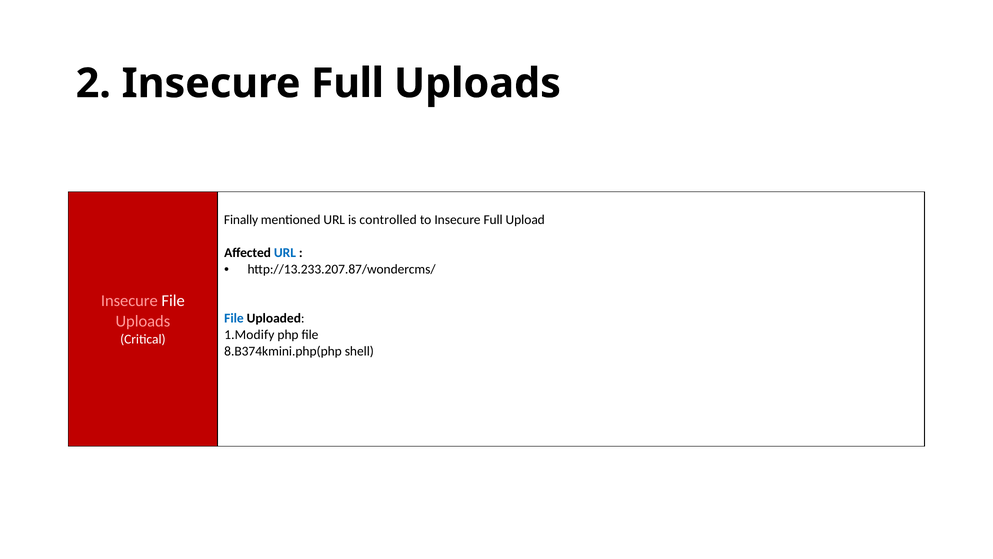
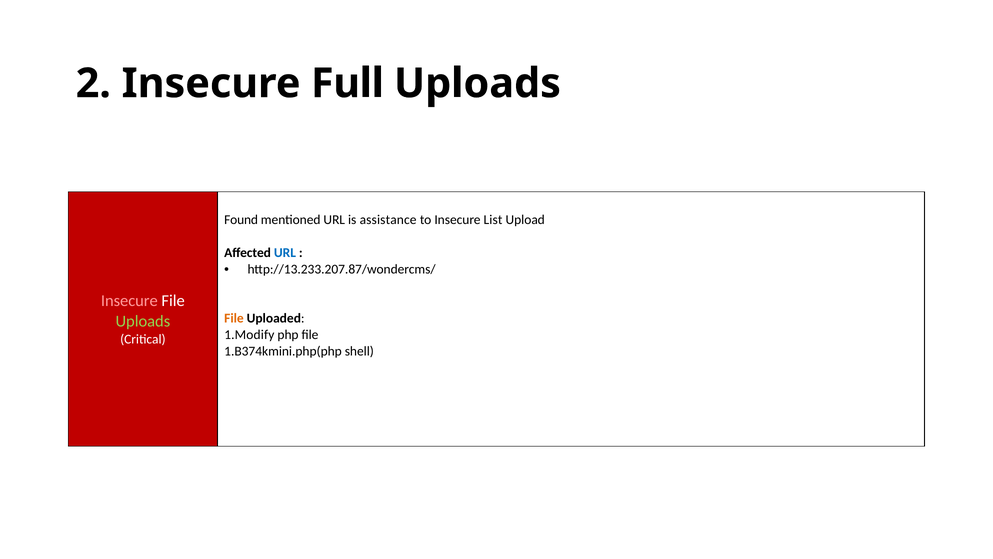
Finally: Finally -> Found (241, 220)
controlled: controlled -> assistance (388, 220)
to Insecure Full: Full -> List (493, 220)
File colour: blue -> orange (234, 318)
Uploads colour: pink -> light green (143, 321)
8.B374kmini.php(php: 8.B374kmini.php(php -> 1.B374kmini.php(php (283, 351)
